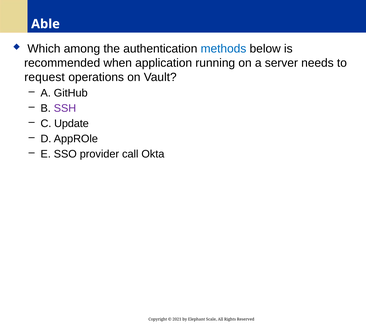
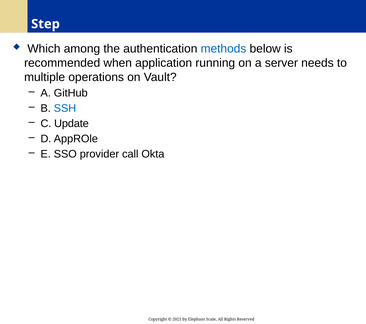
Able: Able -> Step (45, 24)
request: request -> multiple (45, 77)
SSH colour: purple -> blue (65, 108)
